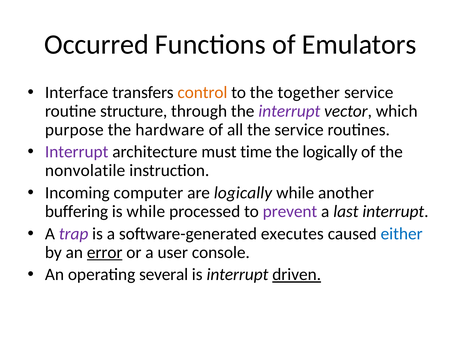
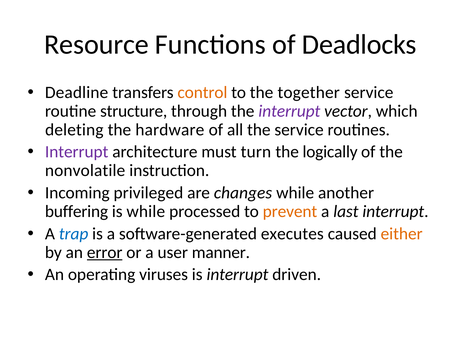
Occurred: Occurred -> Resource (96, 45)
Emulators: Emulators -> Deadlocks (359, 45)
Interface: Interface -> Deadline (77, 92)
purpose: purpose -> deleting (74, 130)
time: time -> turn (256, 152)
computer: computer -> privileged (148, 193)
are logically: logically -> changes (243, 193)
prevent colour: purple -> orange (290, 211)
trap colour: purple -> blue (74, 233)
either colour: blue -> orange (402, 233)
console: console -> manner (221, 252)
several: several -> viruses (164, 274)
driven underline: present -> none (297, 274)
